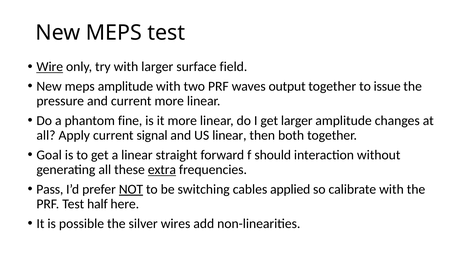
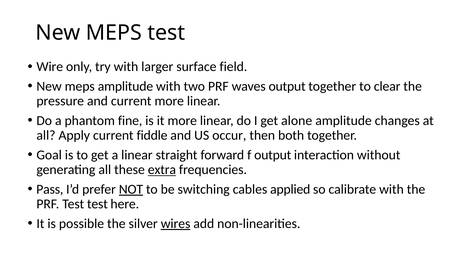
Wire underline: present -> none (50, 67)
issue: issue -> clear (387, 86)
get larger: larger -> alone (297, 121)
signal: signal -> fiddle (152, 135)
US linear: linear -> occur (229, 135)
f should: should -> output (273, 155)
Test half: half -> test (97, 204)
wires underline: none -> present (176, 223)
